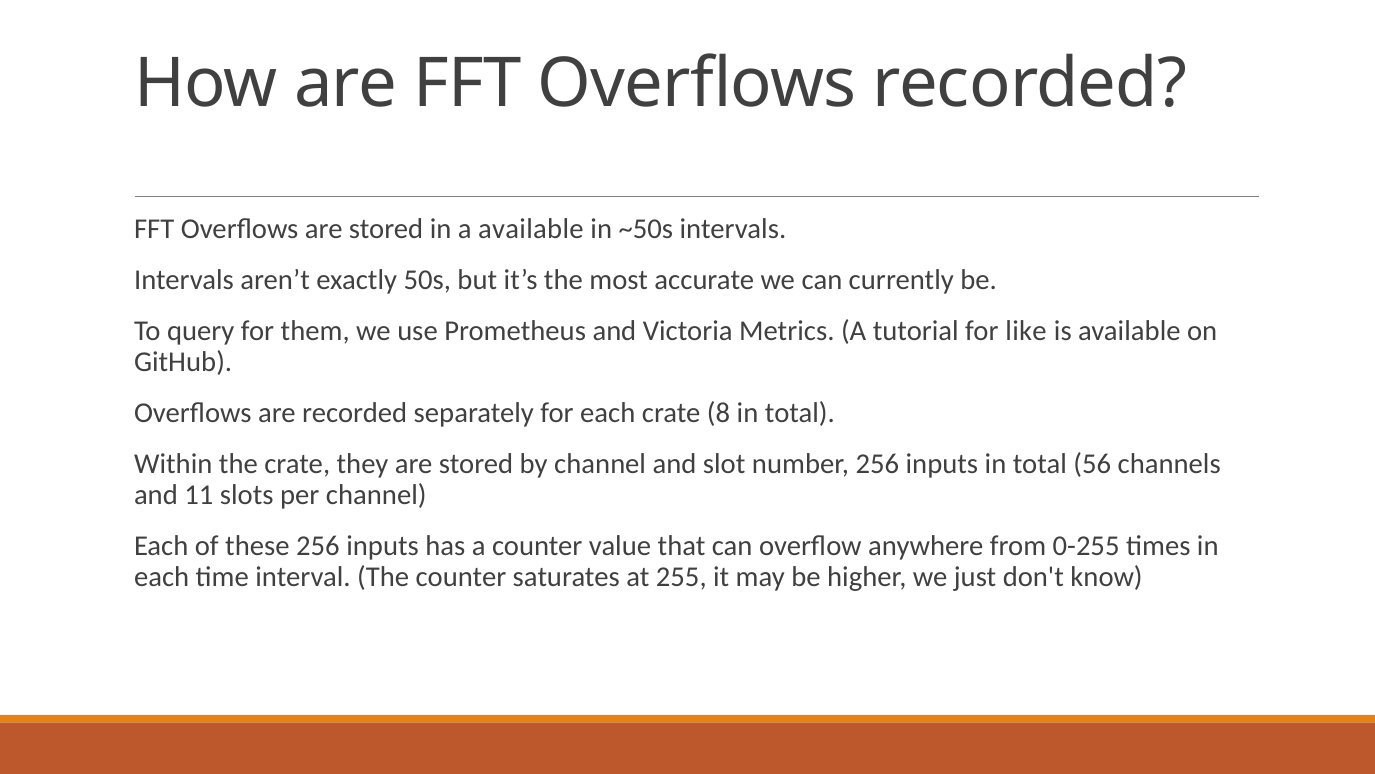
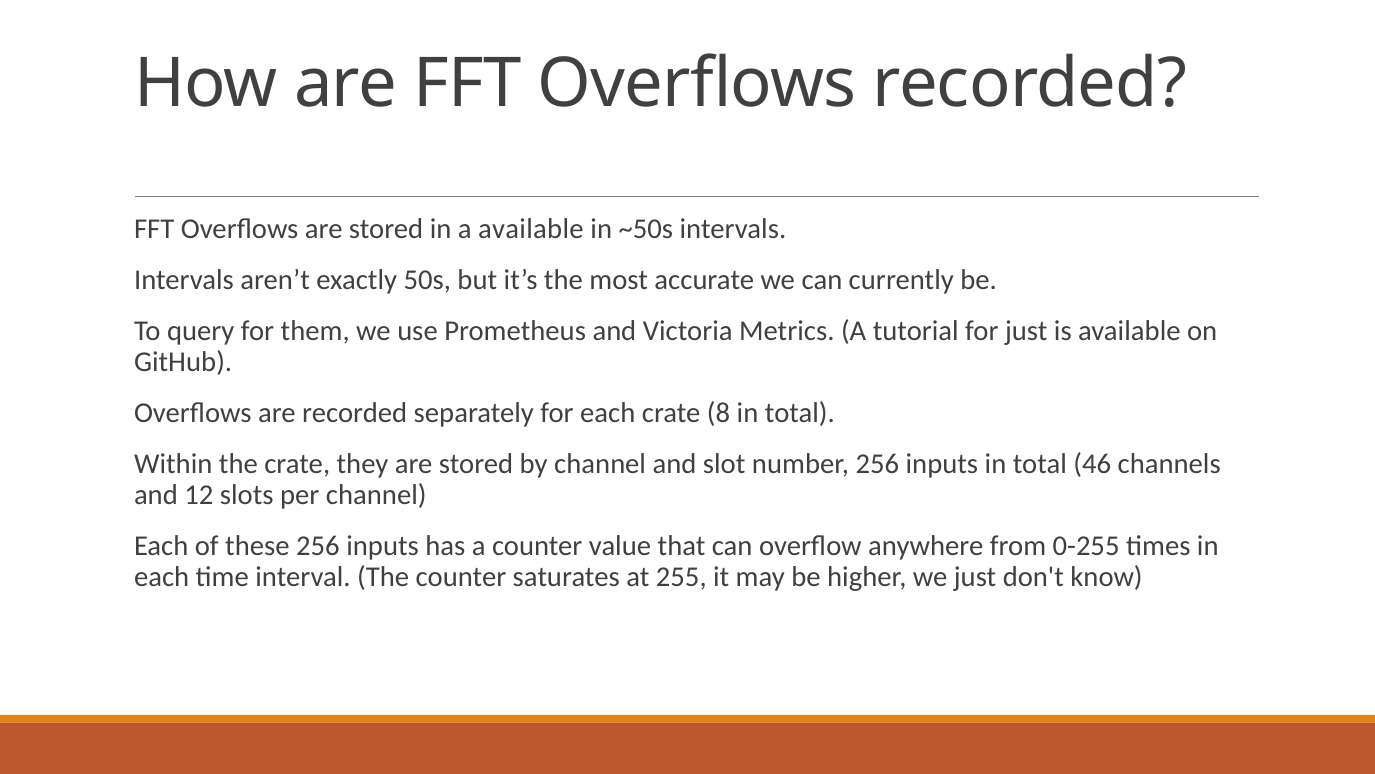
for like: like -> just (1026, 331)
56: 56 -> 46 (1092, 464)
11: 11 -> 12 (199, 495)
